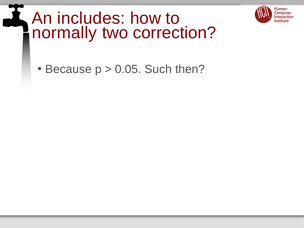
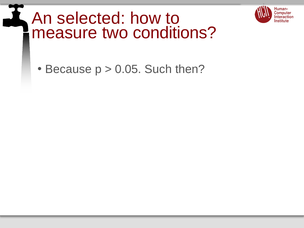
includes: includes -> selected (91, 18)
normally: normally -> measure (65, 33)
correction: correction -> conditions (175, 33)
